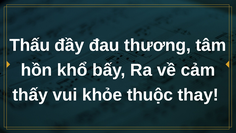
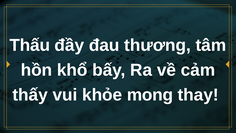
thuộc: thuộc -> mong (150, 95)
